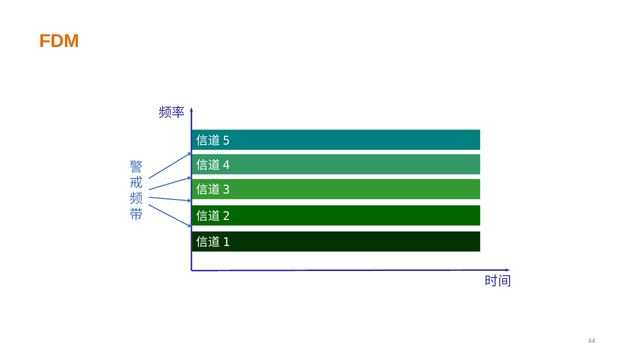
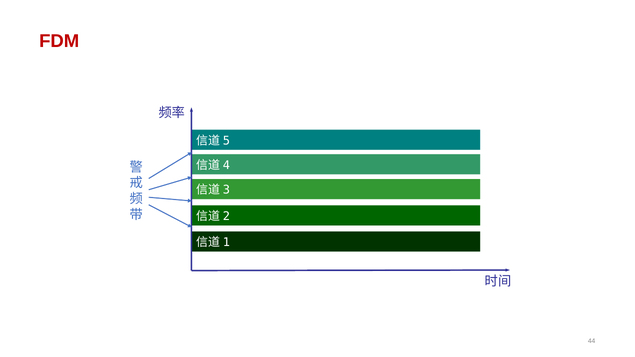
FDM colour: orange -> red (59, 41)
